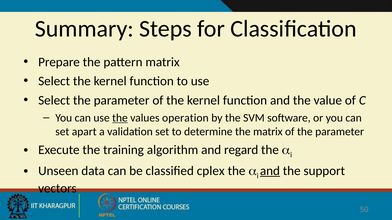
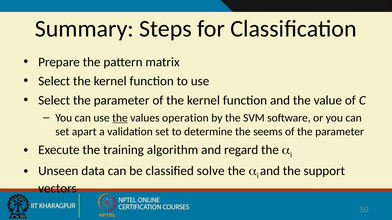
the matrix: matrix -> seems (268, 132)
cplex: cplex -> solve (211, 171)
and underline: present -> none (270, 171)
